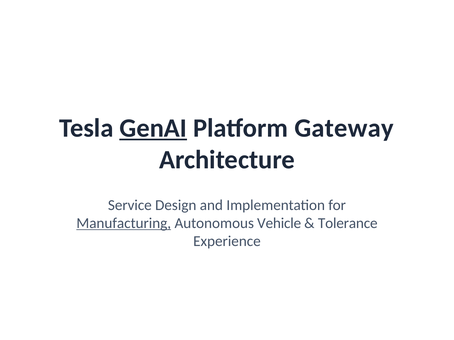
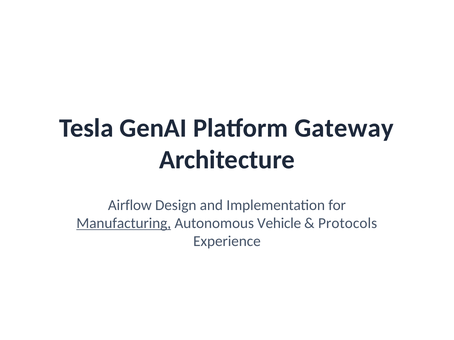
GenAI underline: present -> none (153, 128)
Service: Service -> Airflow (130, 205)
Tolerance: Tolerance -> Protocols (348, 224)
